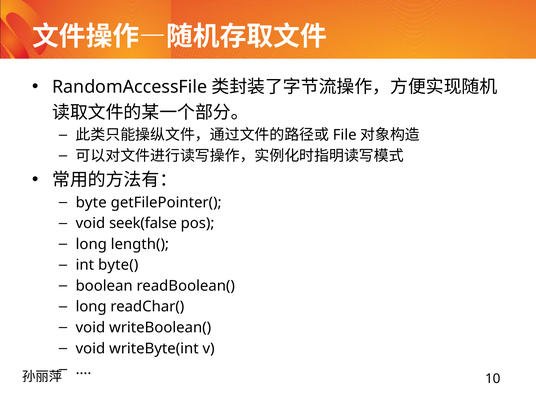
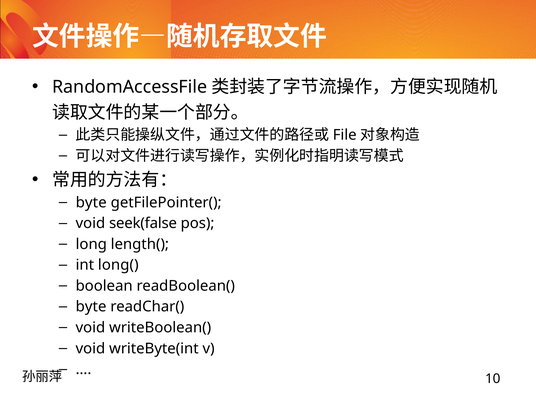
byte(: byte( -> long( (118, 265)
long: long -> byte (91, 307)
